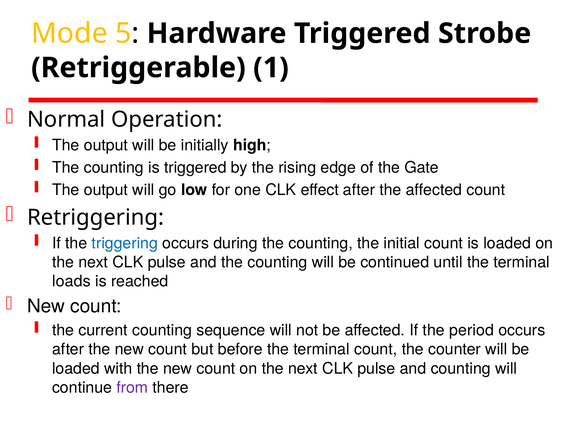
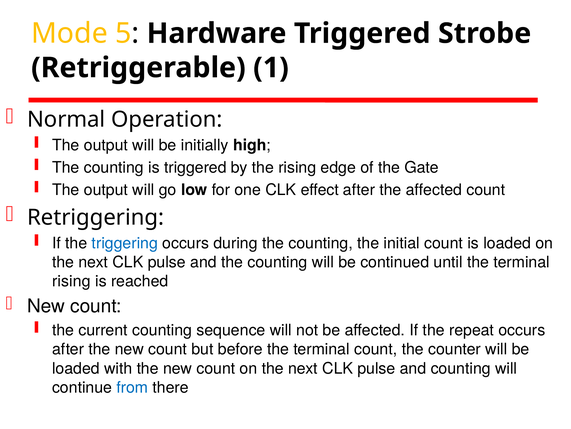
loads: loads -> rising (71, 281)
period: period -> repeat (472, 330)
from colour: purple -> blue (132, 387)
